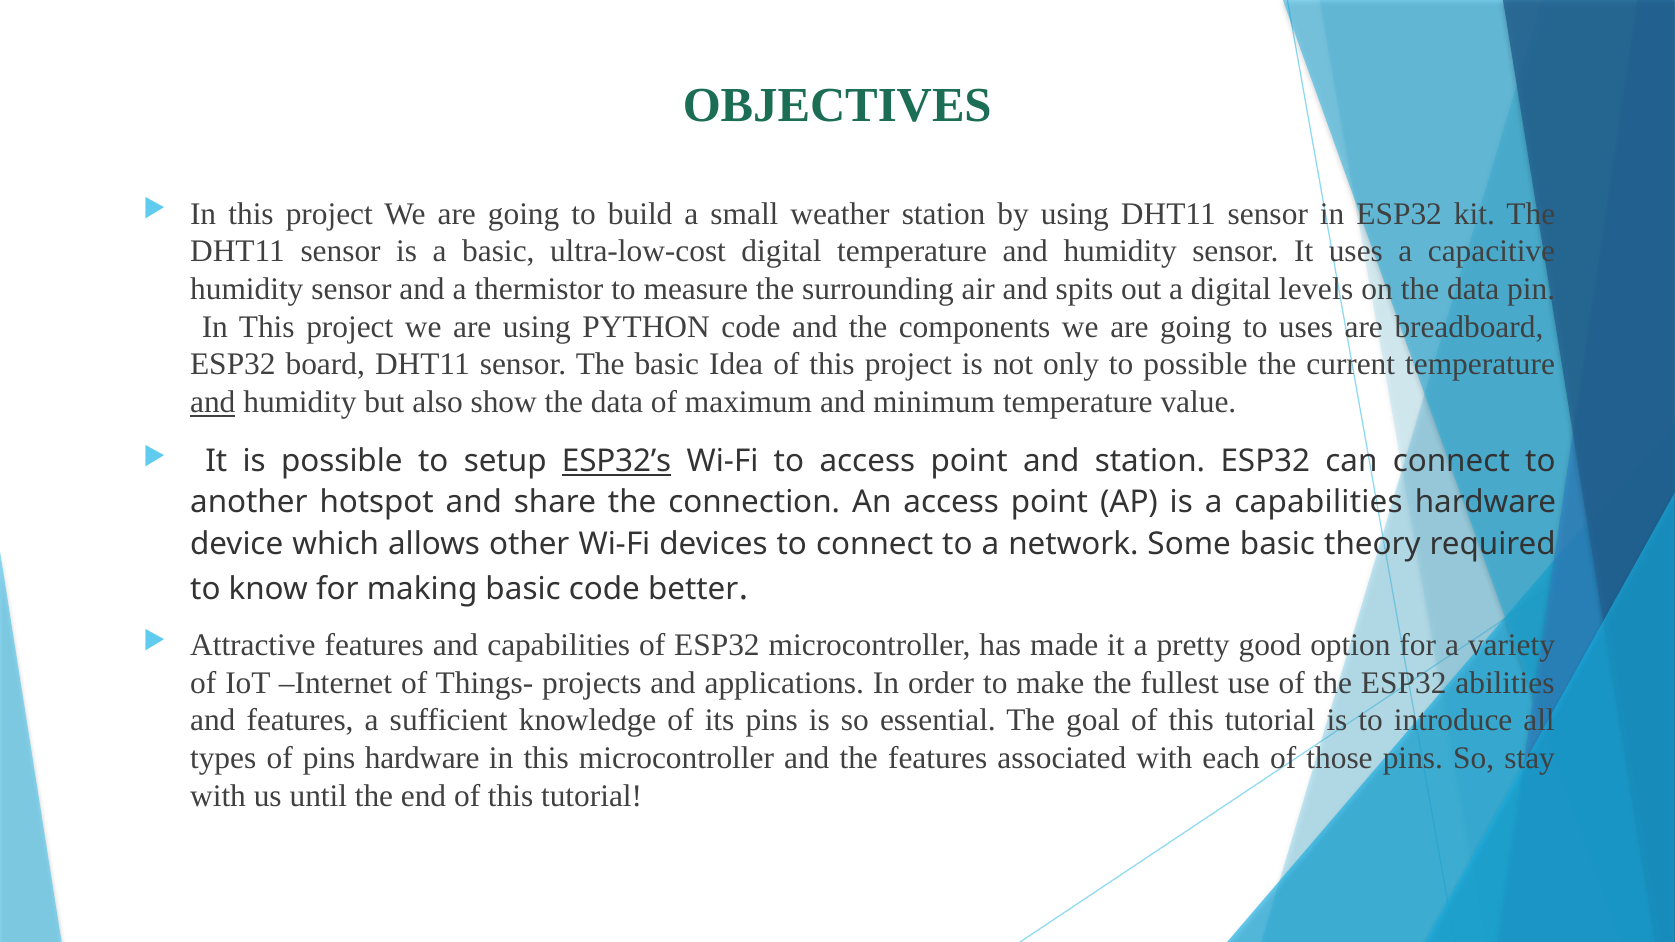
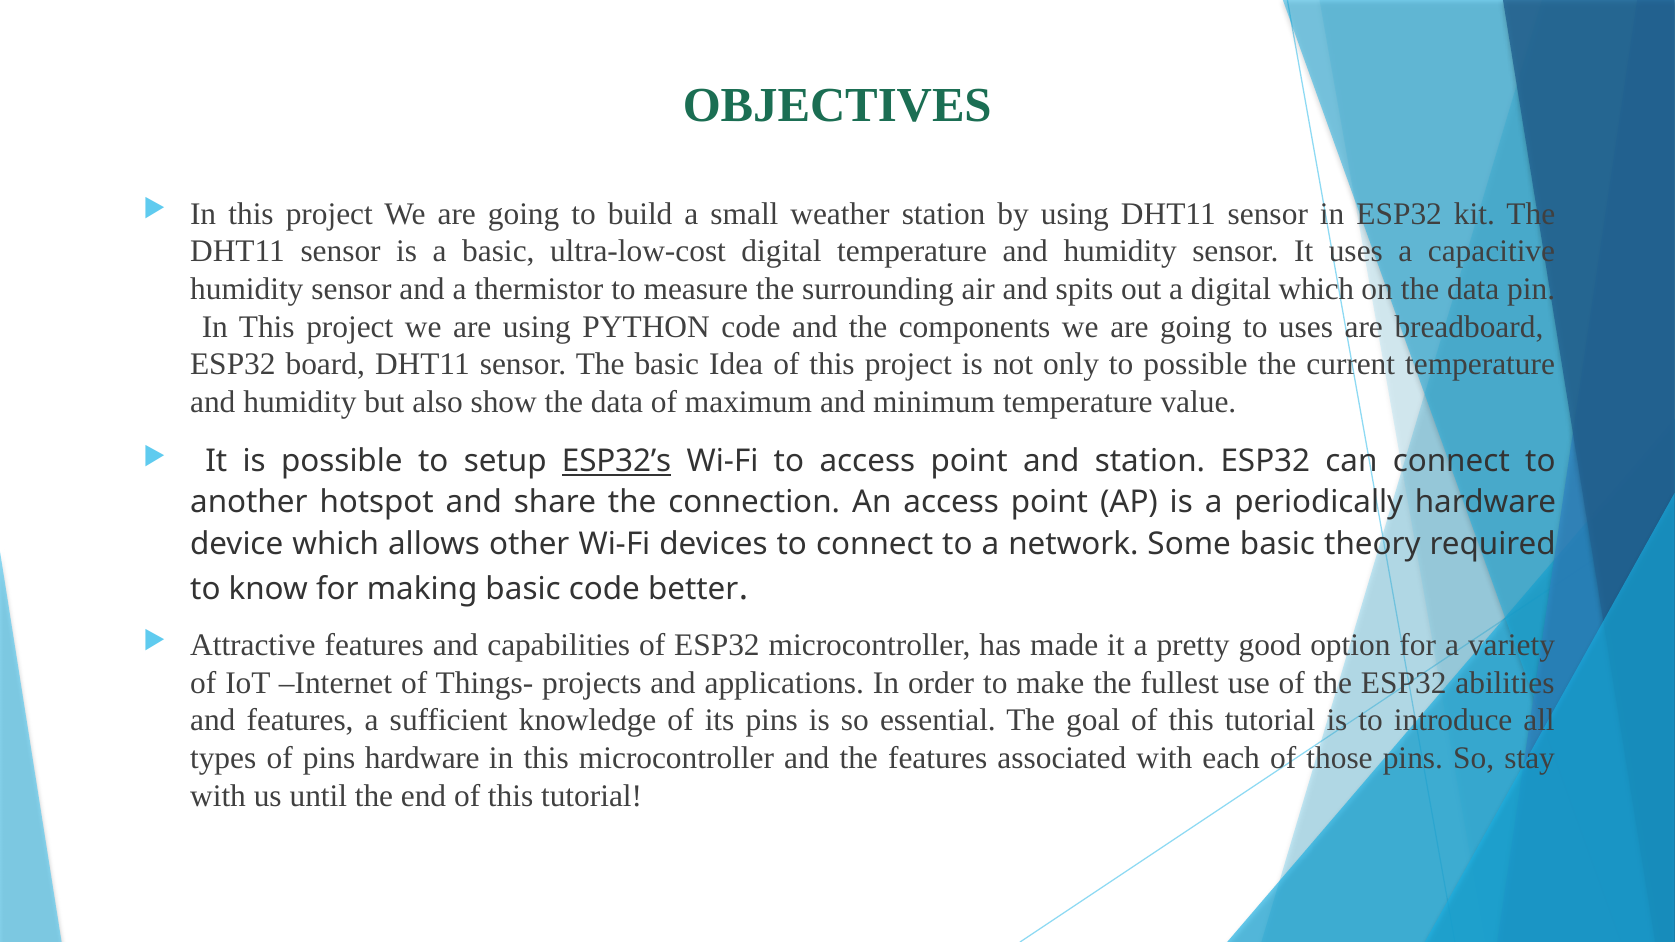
digital levels: levels -> which (1316, 289)
and underline: present -> none (213, 402)
a capabilities: capabilities -> periodically (1319, 503)
